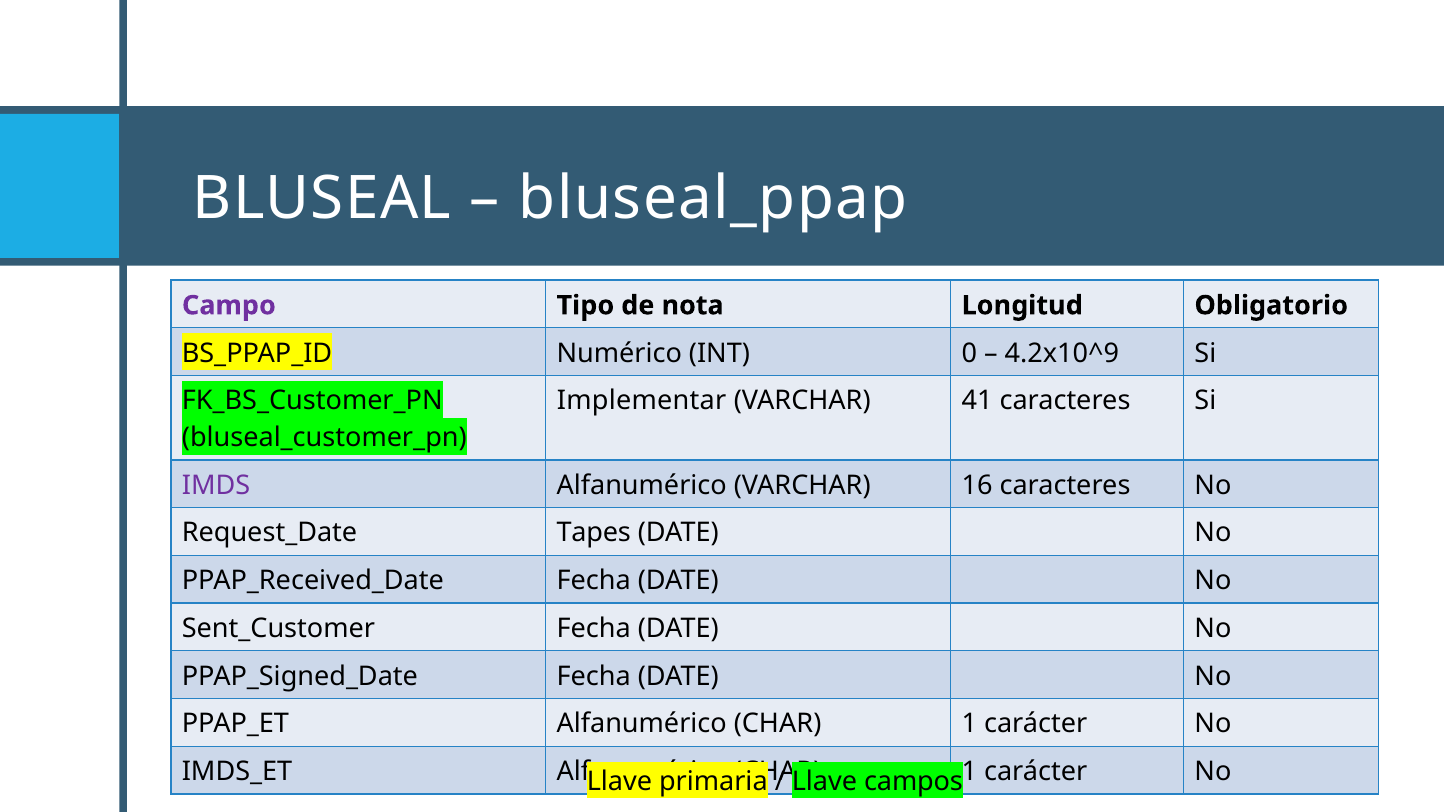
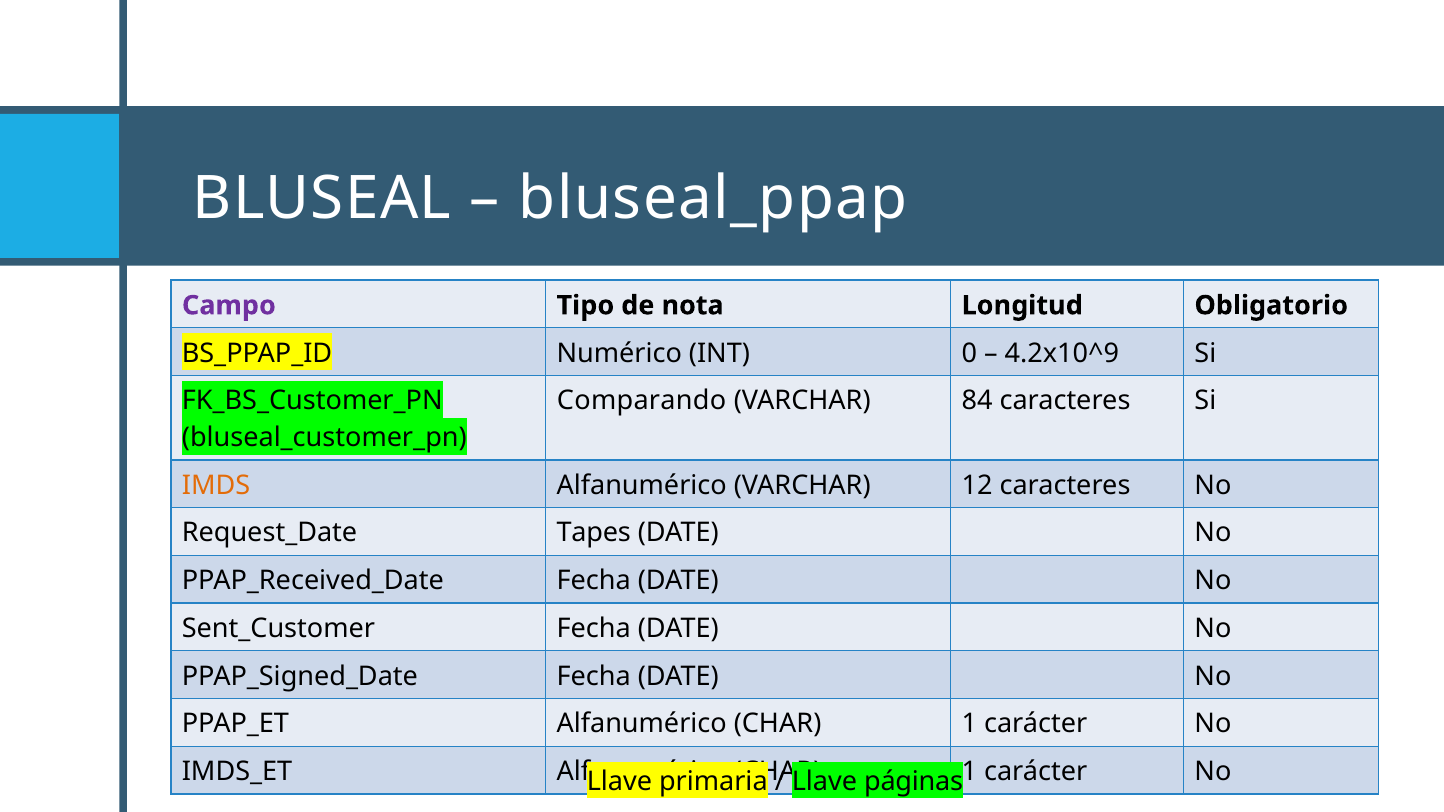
Implementar: Implementar -> Comparando (642, 401)
41: 41 -> 84 (977, 401)
IMDS colour: purple -> orange (216, 485)
16: 16 -> 12 (977, 485)
campos: campos -> páginas (914, 782)
